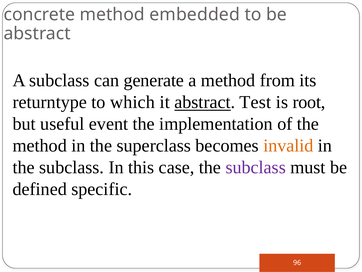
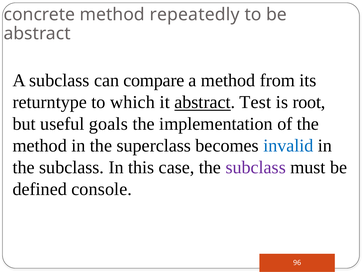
embedded: embedded -> repeatedly (195, 14)
generate: generate -> compare (154, 80)
event: event -> goals (108, 124)
invalid colour: orange -> blue (288, 145)
specific: specific -> console (102, 189)
